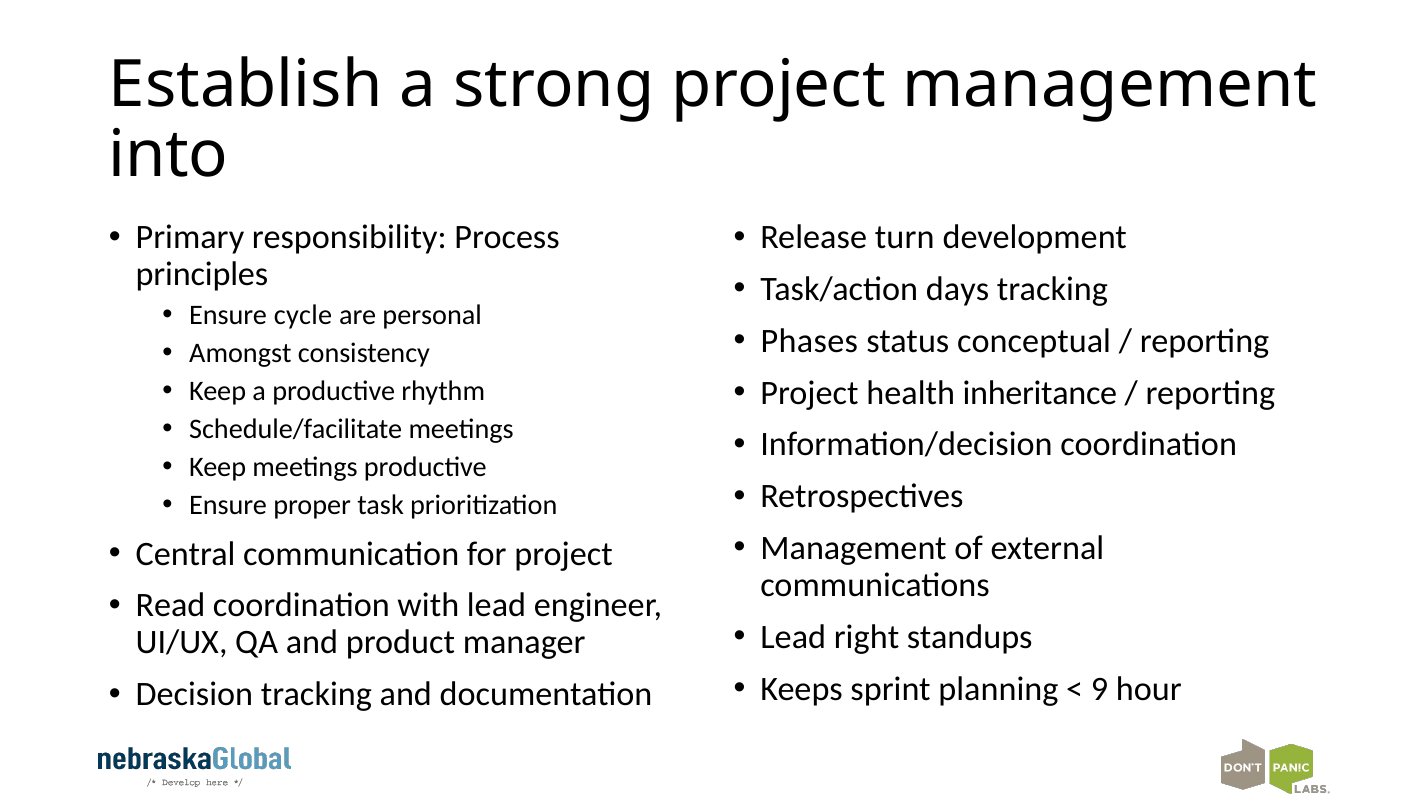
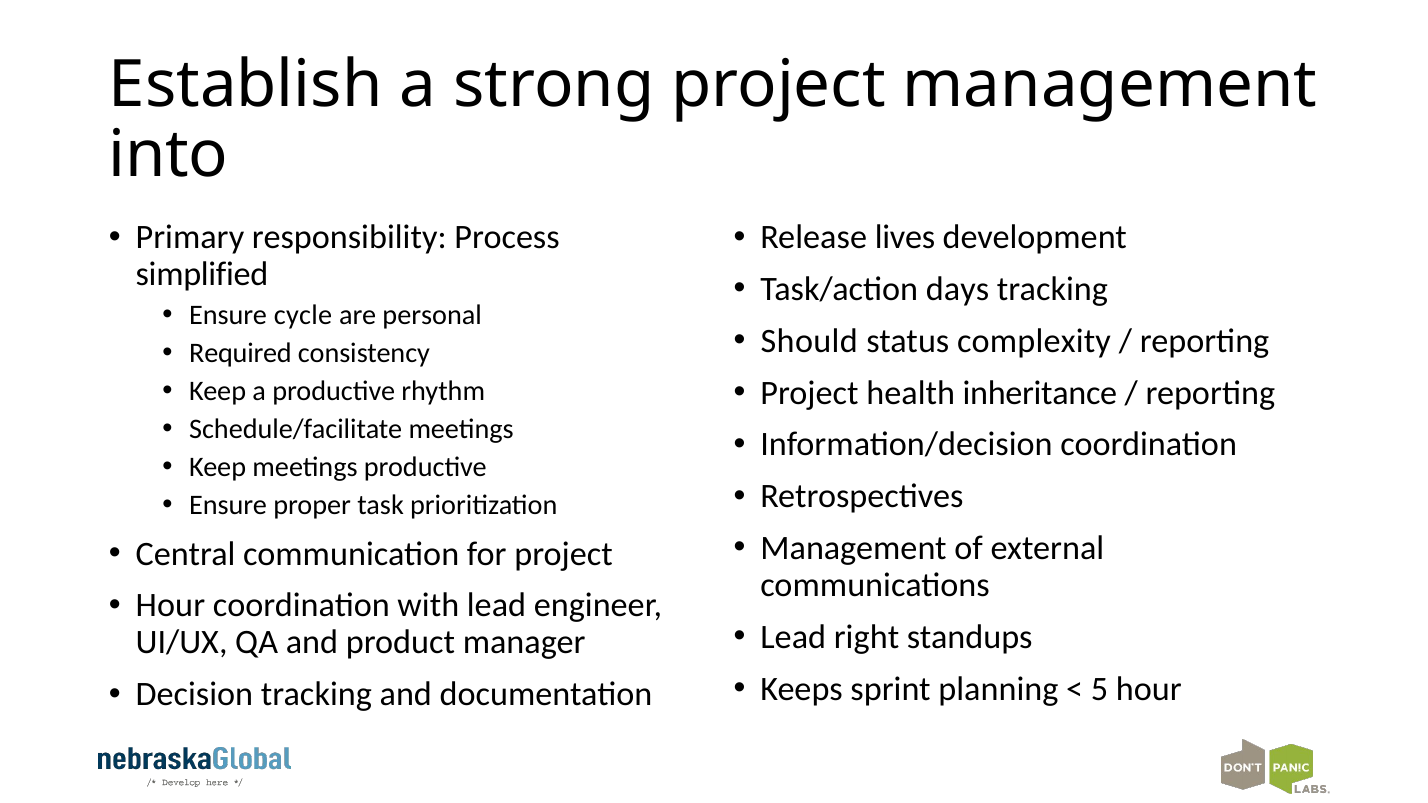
turn: turn -> lives (905, 237)
principles: principles -> simplified (202, 274)
Phases: Phases -> Should (809, 341)
conceptual: conceptual -> complexity (1034, 341)
Amongst: Amongst -> Required (240, 354)
Read: Read -> Hour (170, 606)
9: 9 -> 5 (1100, 689)
